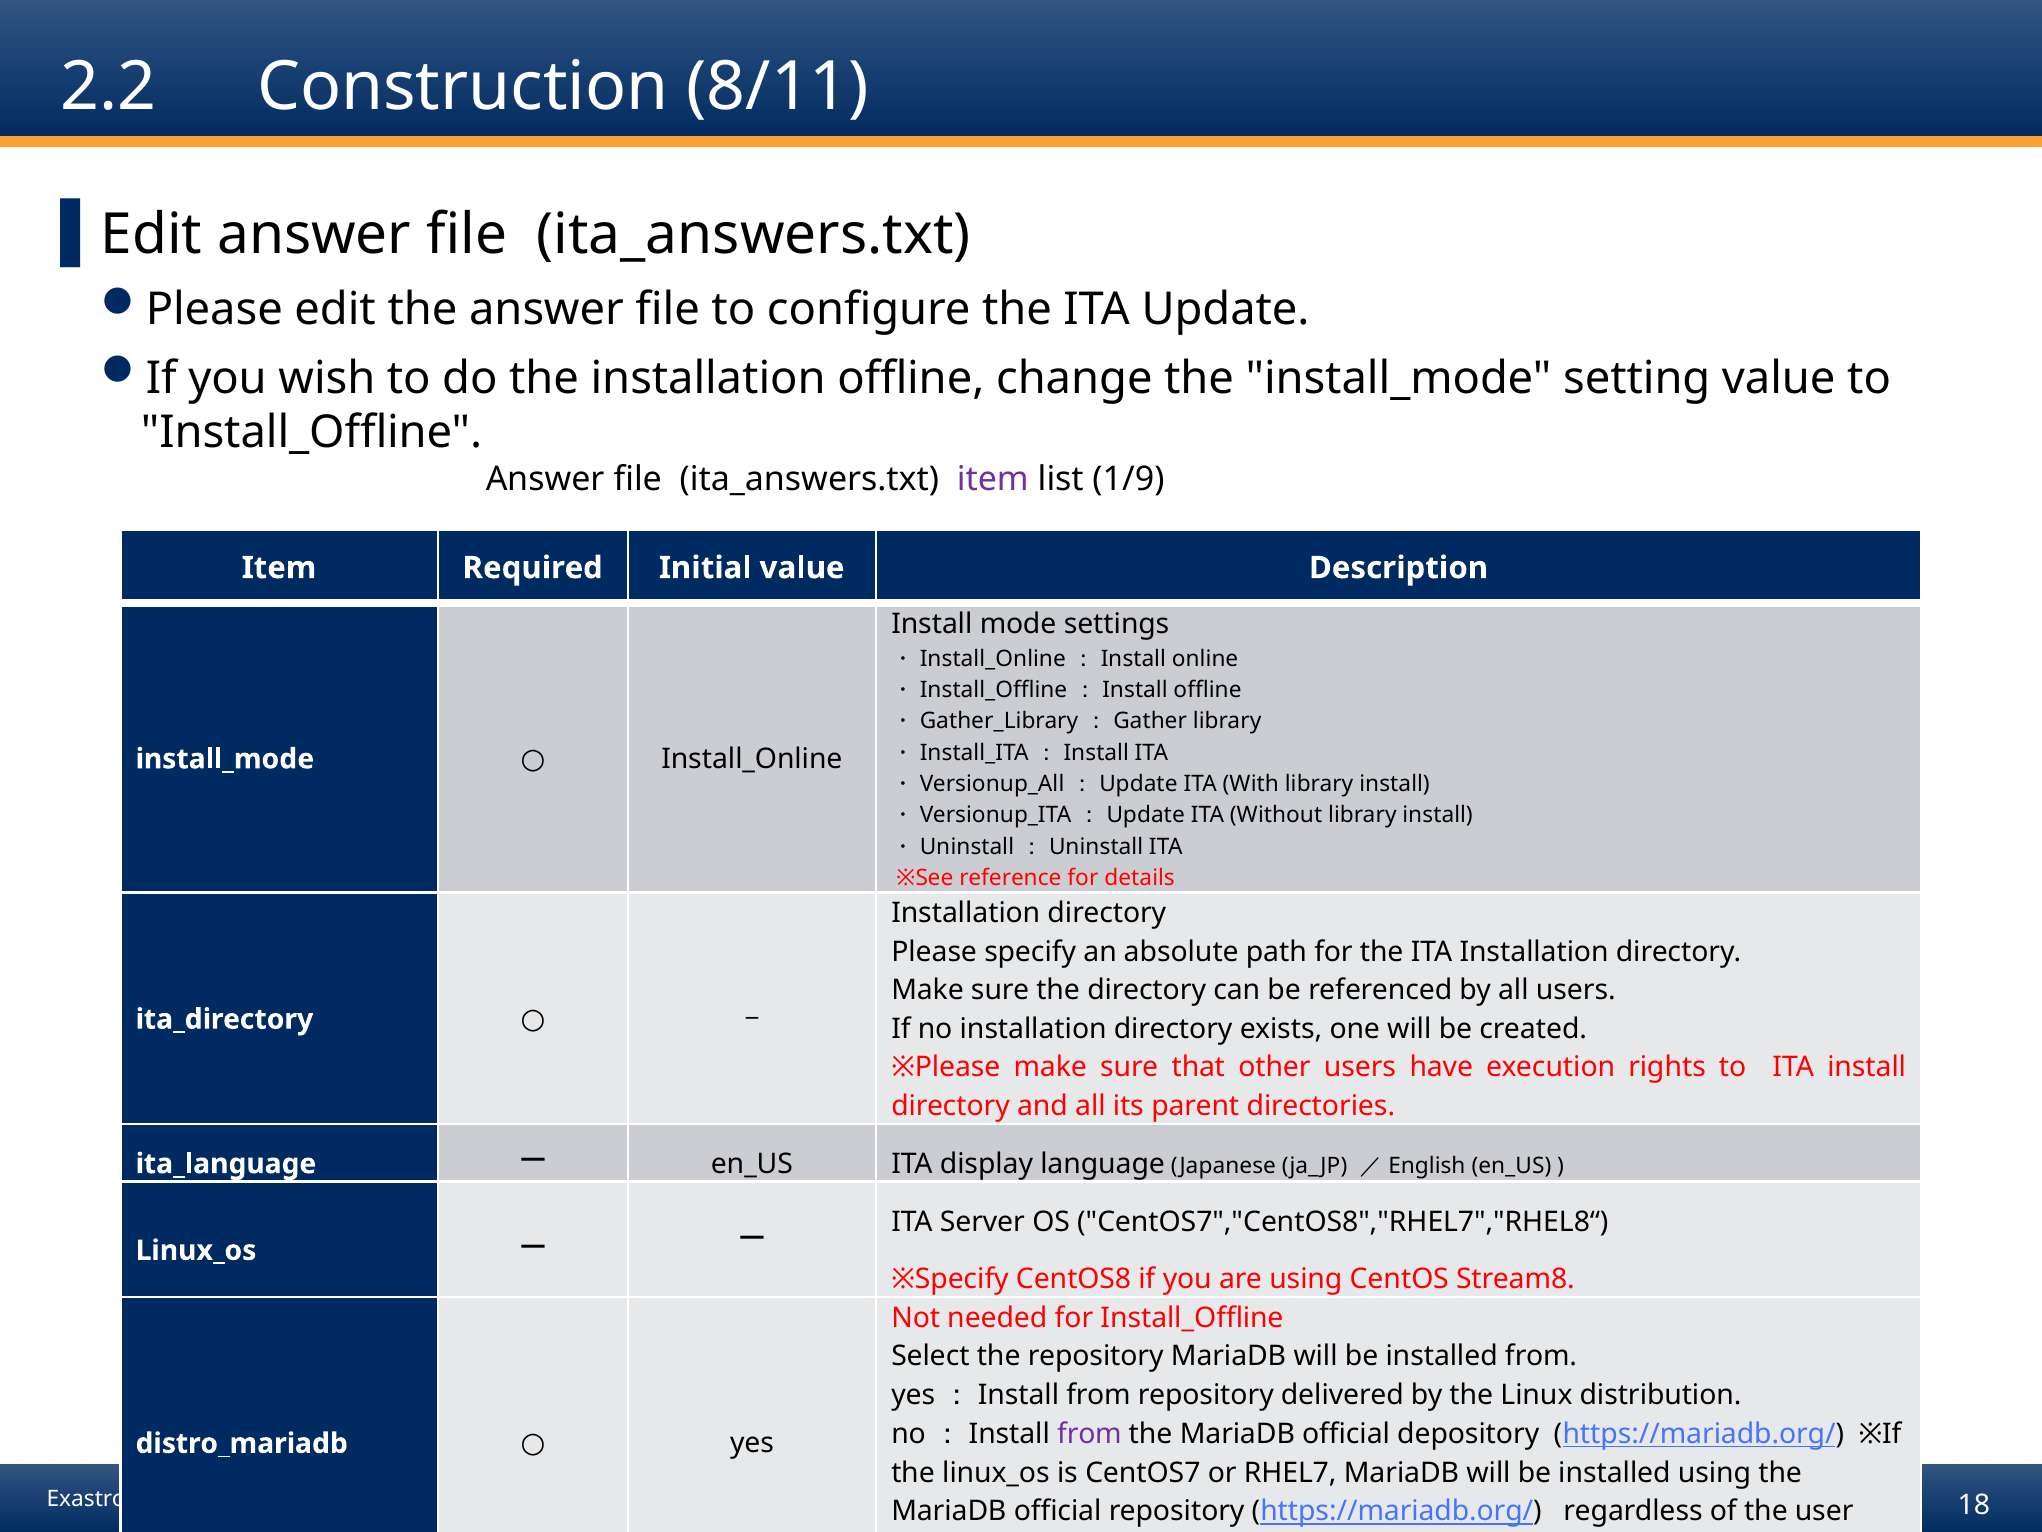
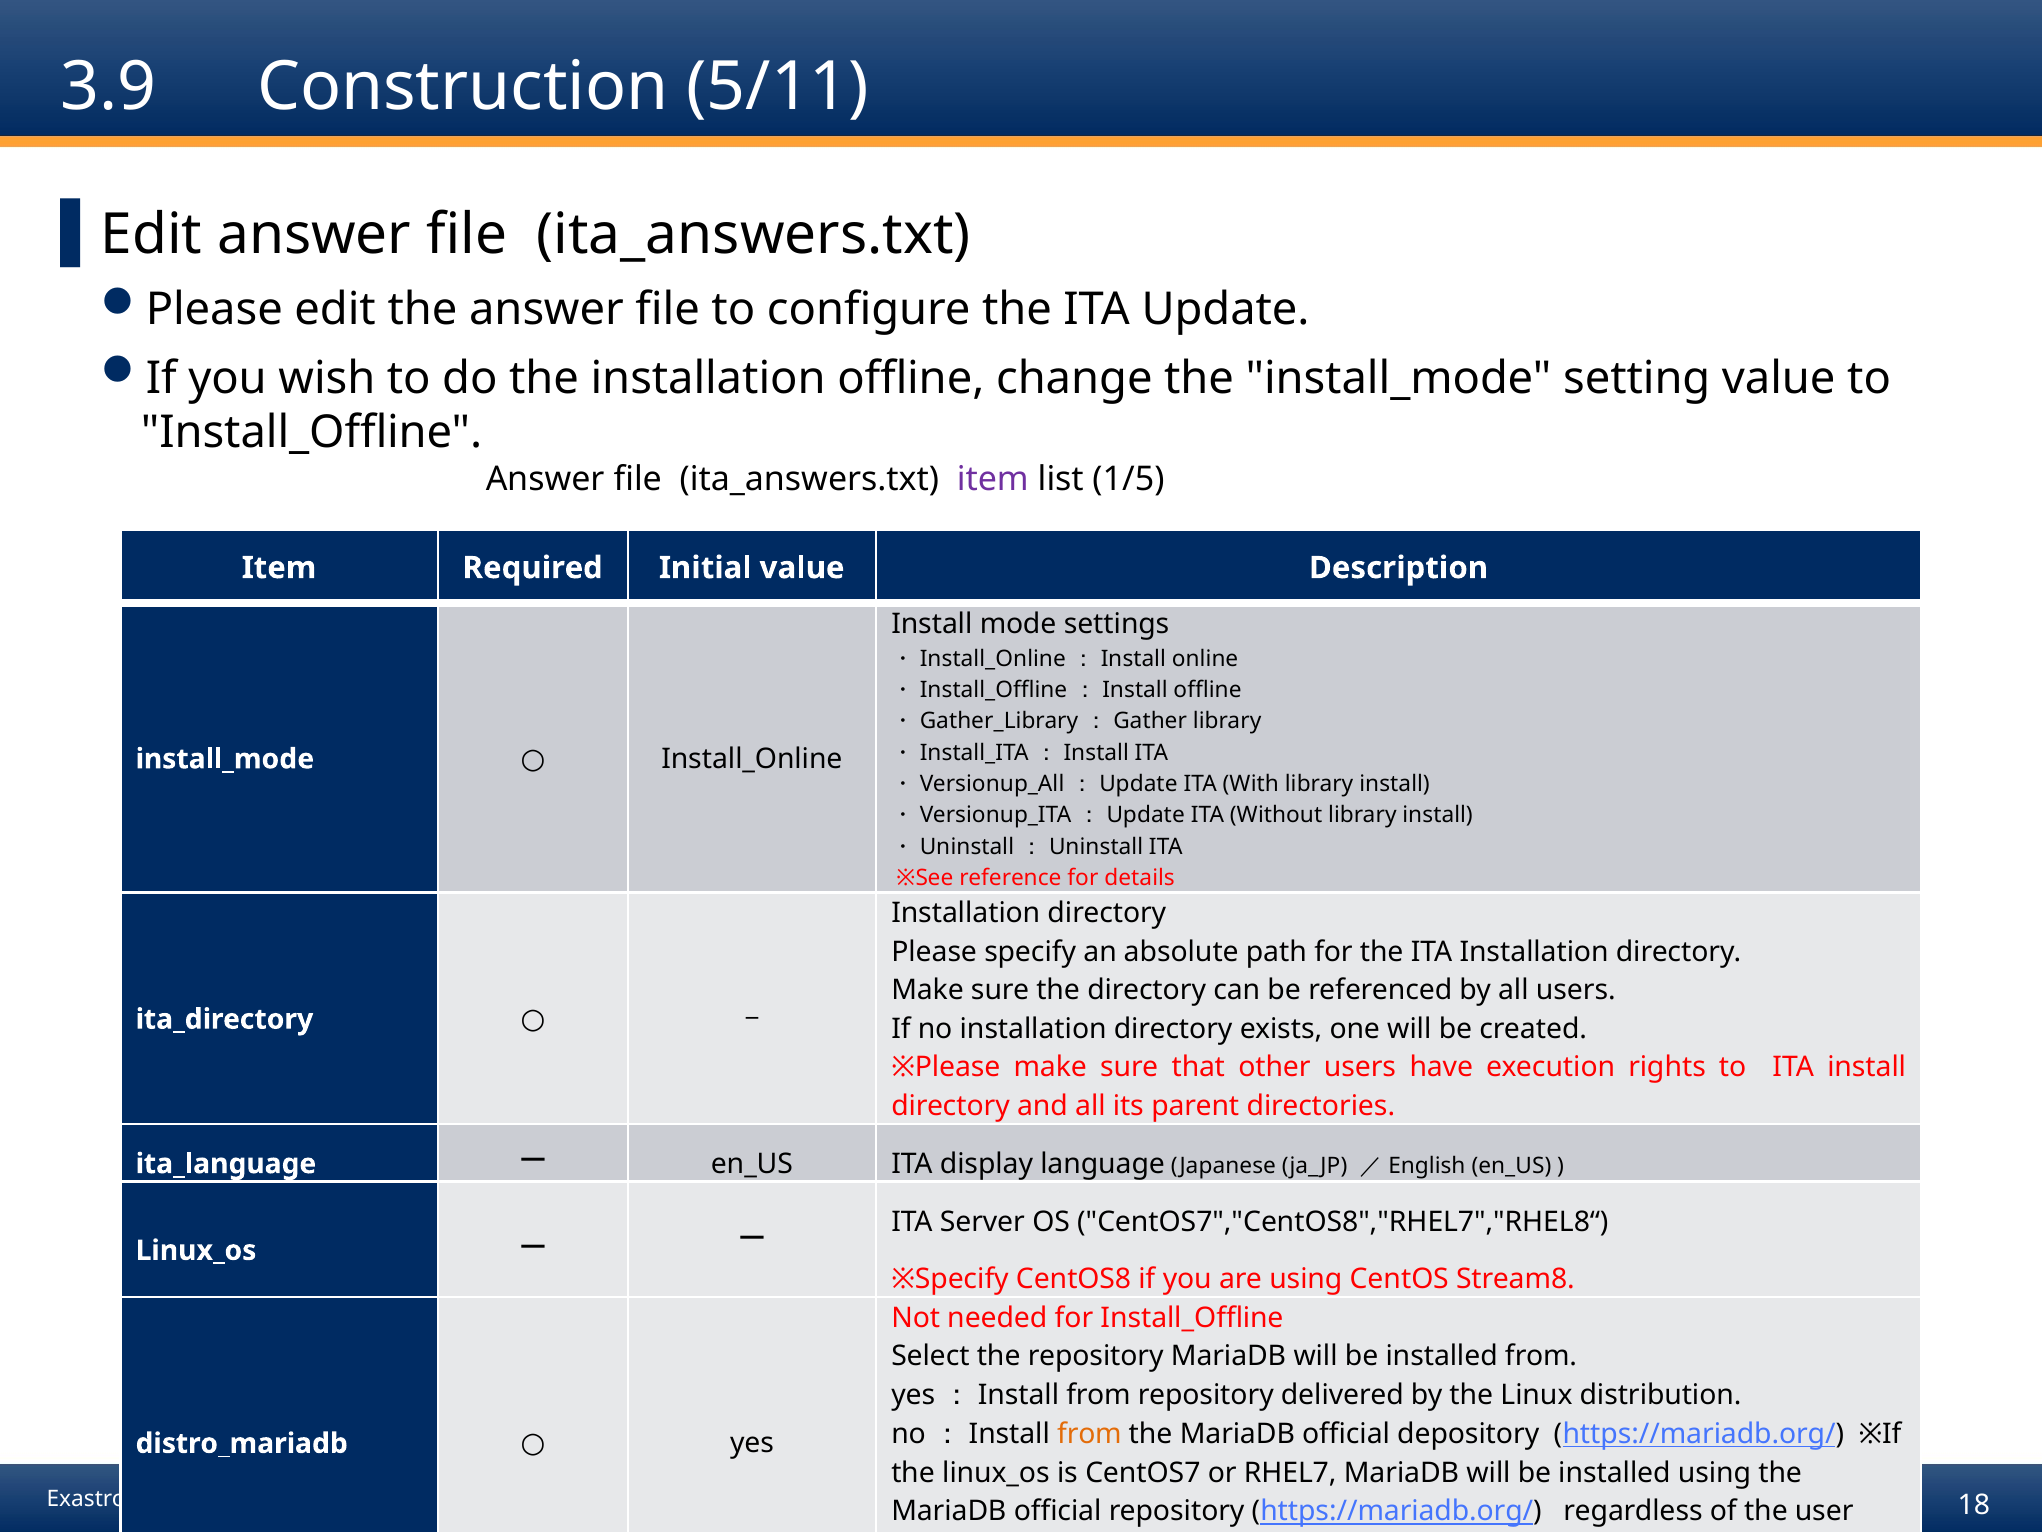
2.2: 2.2 -> 3.9 (109, 87)
8/11: 8/11 -> 5/11 (778, 87)
1/9: 1/9 -> 1/5 (1128, 479)
from colour: purple -> orange (1090, 1433)
